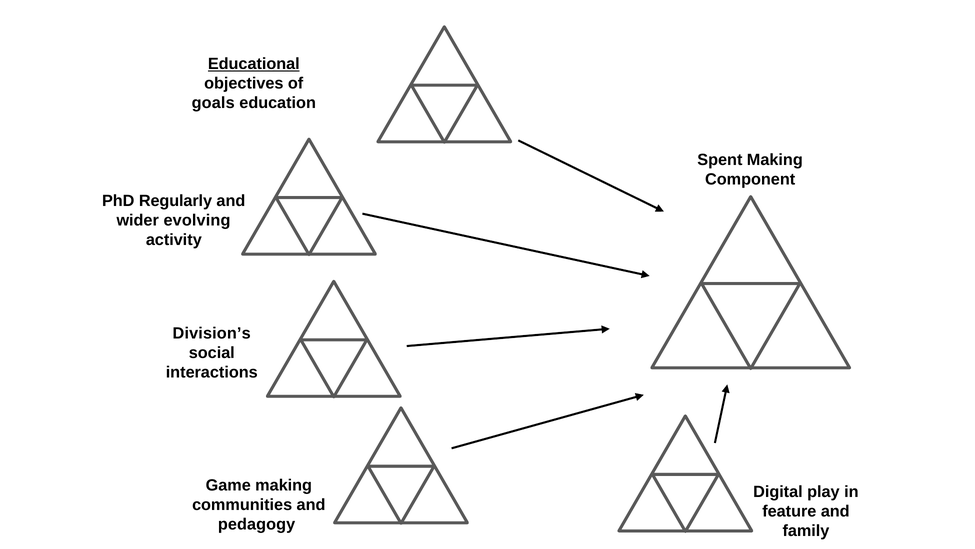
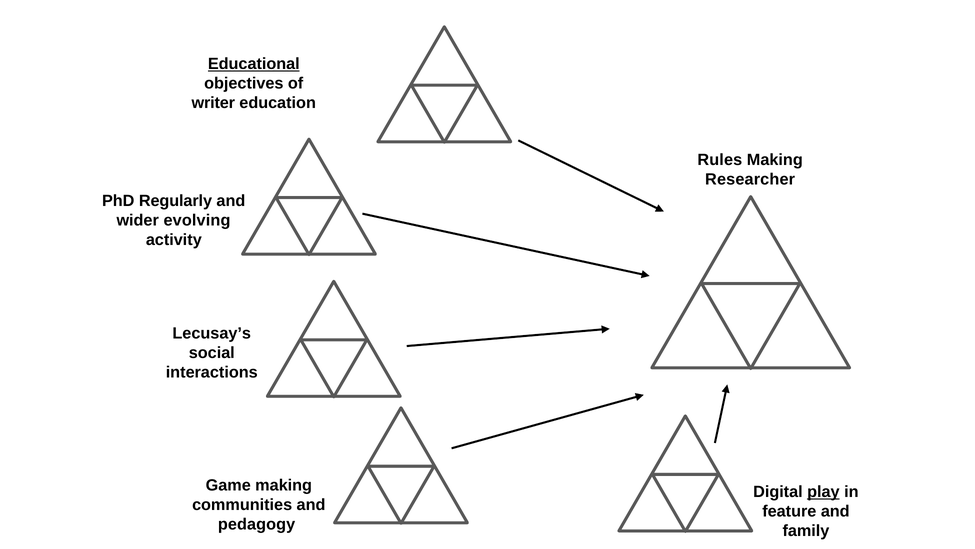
goals: goals -> writer (213, 103)
Spent: Spent -> Rules (720, 160)
Component: Component -> Researcher (750, 179)
Division’s: Division’s -> Lecusay’s (212, 333)
play underline: none -> present (823, 491)
